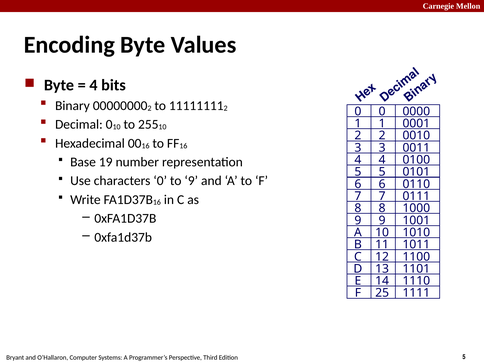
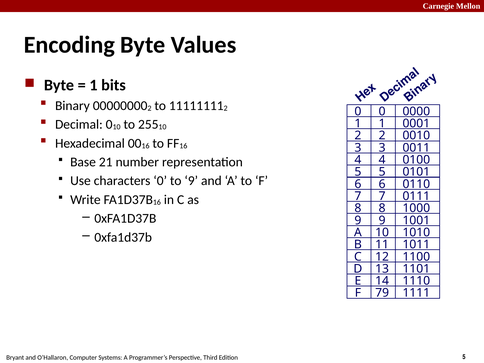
4: 4 -> 1 (93, 85)
19: 19 -> 21 (106, 162)
25: 25 -> 79 (382, 293)
